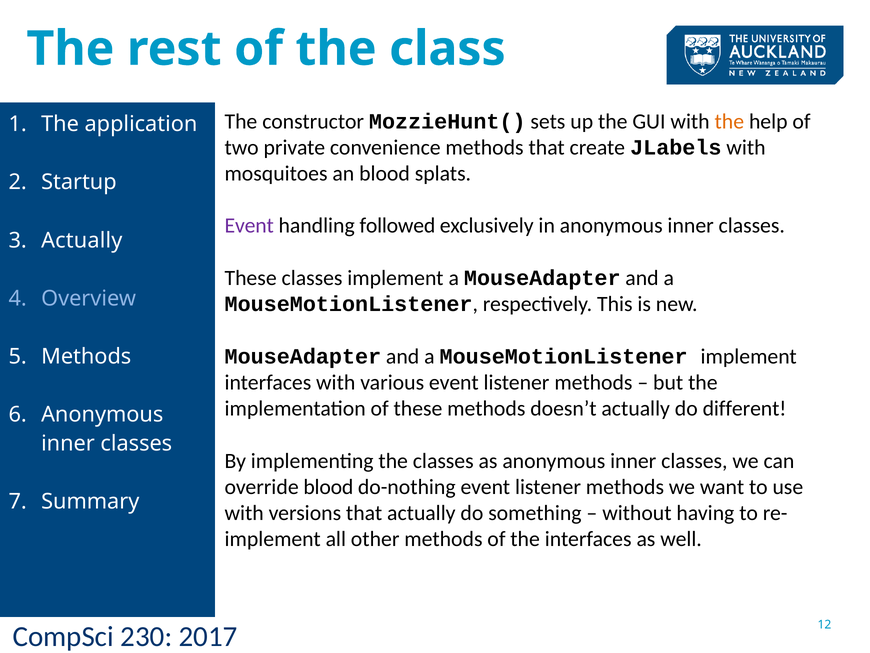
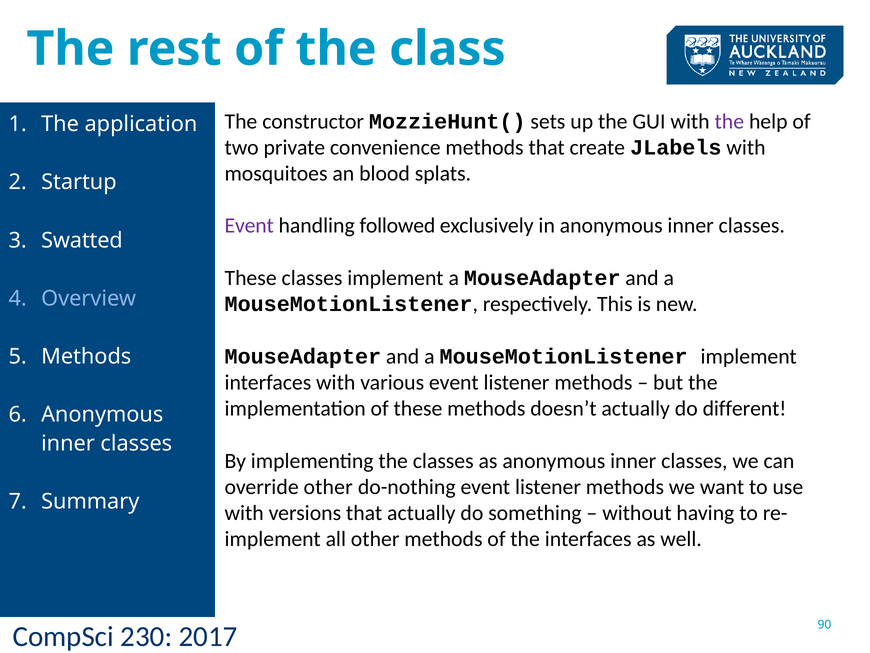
the colour: orange -> purple (729, 121)
Actually: Actually -> Swatted (82, 240)
override blood: blood -> other (328, 487)
12: 12 -> 90 (824, 624)
